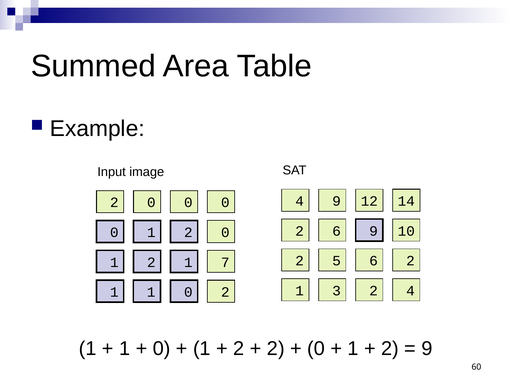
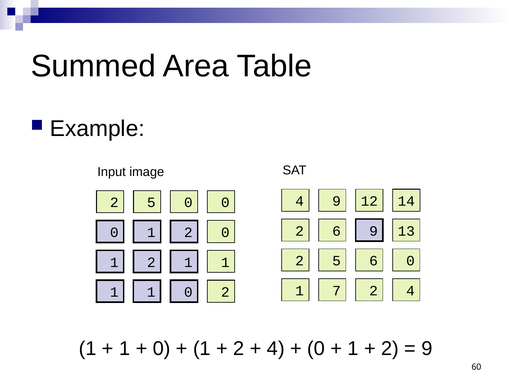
0: 0 -> 5 (151, 203)
10: 10 -> 13 (406, 231)
6 2: 2 -> 0 (411, 261)
2 1 7: 7 -> 1 (225, 262)
3: 3 -> 7 (337, 291)
2: 2 -> 4 (276, 349)
